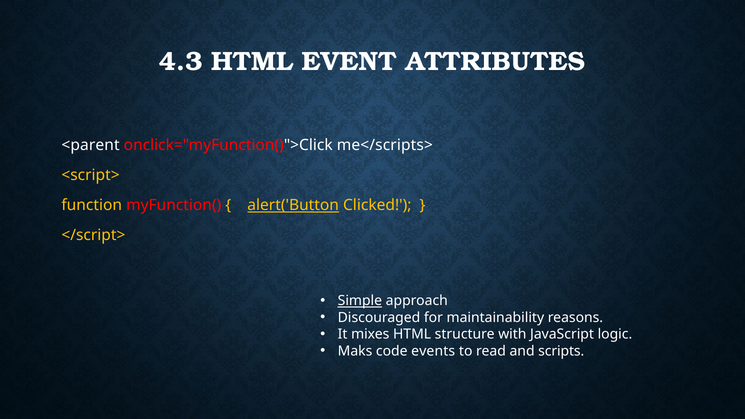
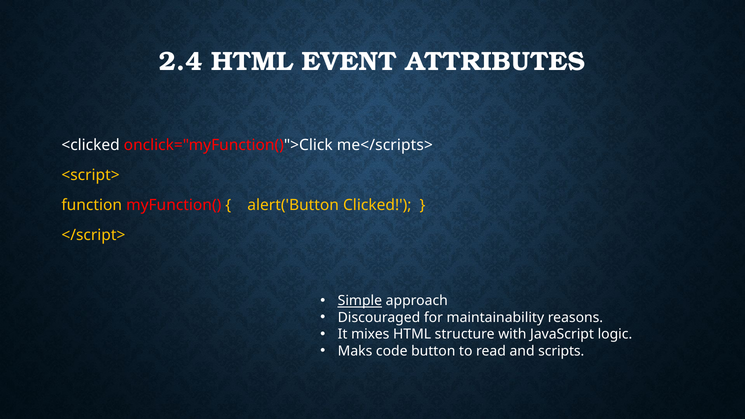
4.3: 4.3 -> 2.4 (181, 62)
<parent: <parent -> <clicked (91, 145)
alert('Button underline: present -> none (293, 205)
events: events -> button (433, 351)
